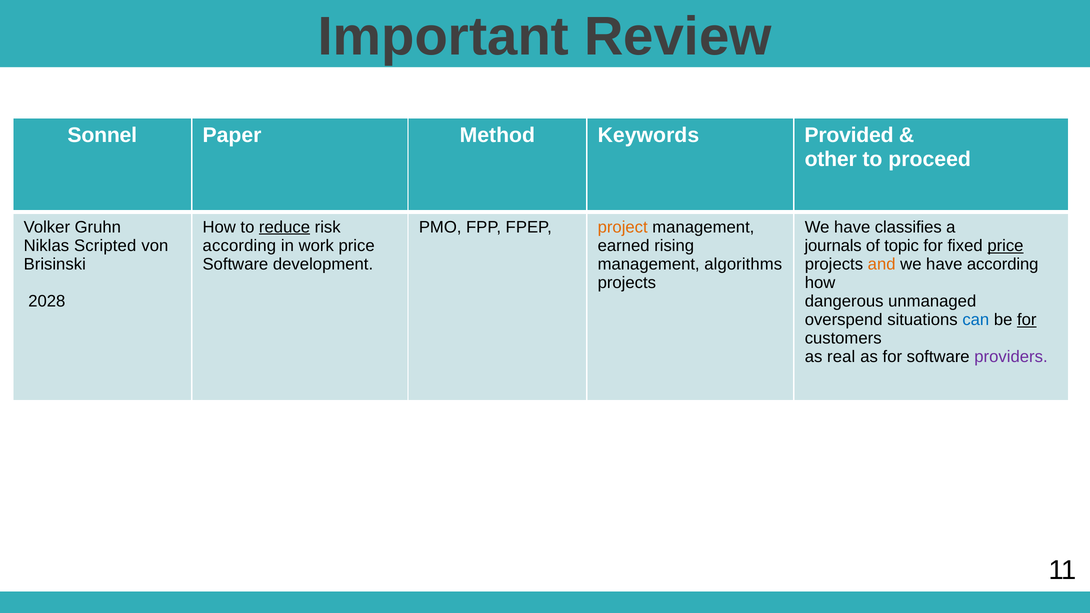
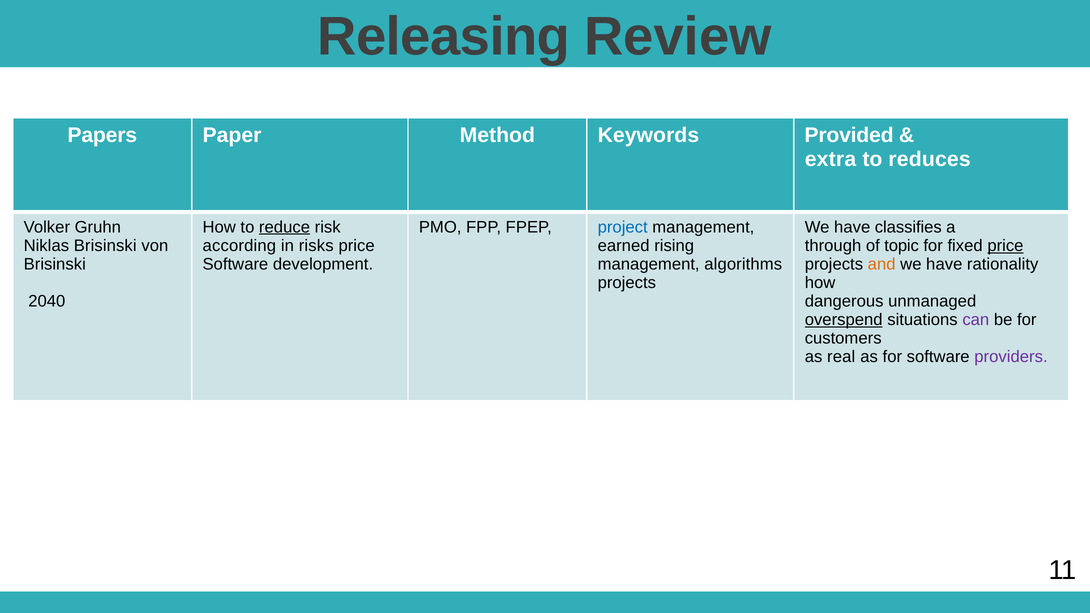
Important: Important -> Releasing (444, 37)
Sonnel: Sonnel -> Papers (102, 135)
other: other -> extra (830, 159)
proceed: proceed -> reduces (930, 159)
project colour: orange -> blue (623, 227)
Niklas Scripted: Scripted -> Brisinski (105, 246)
work: work -> risks (316, 246)
journals: journals -> through (833, 246)
have according: according -> rationality (1003, 264)
2028: 2028 -> 2040 (47, 301)
overspend underline: none -> present (844, 320)
can colour: blue -> purple (976, 320)
for underline: present -> none (1027, 320)
